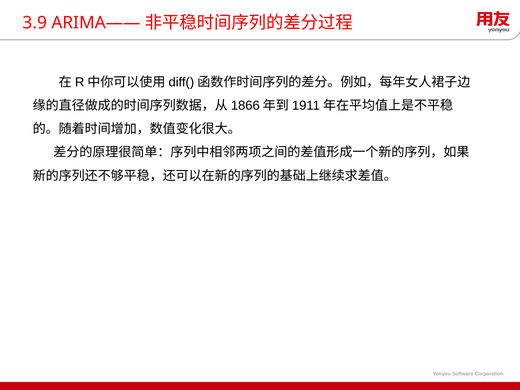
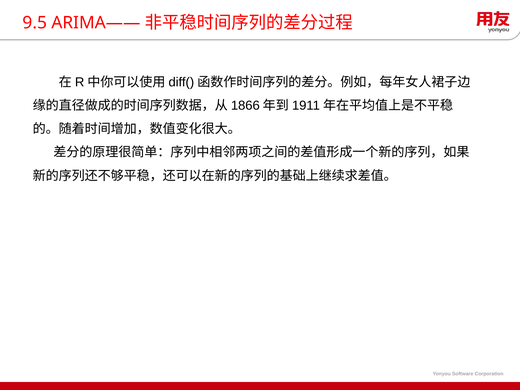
3.9: 3.9 -> 9.5 (35, 23)
